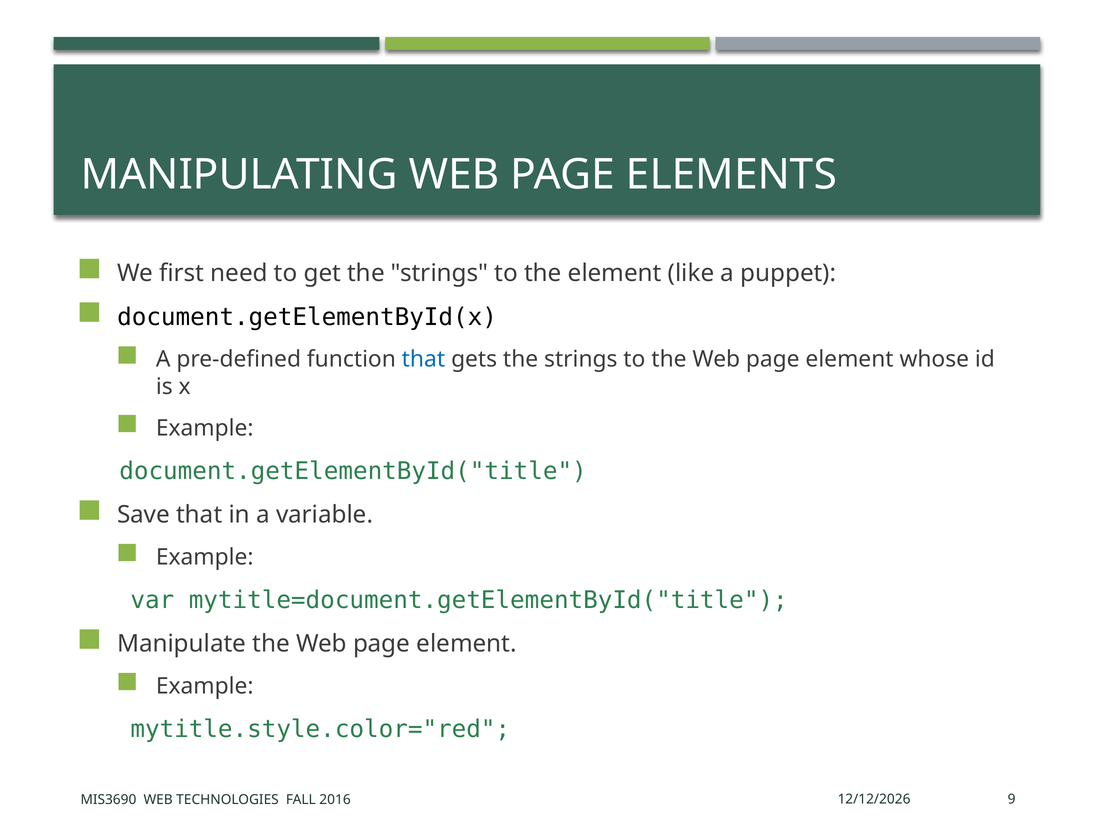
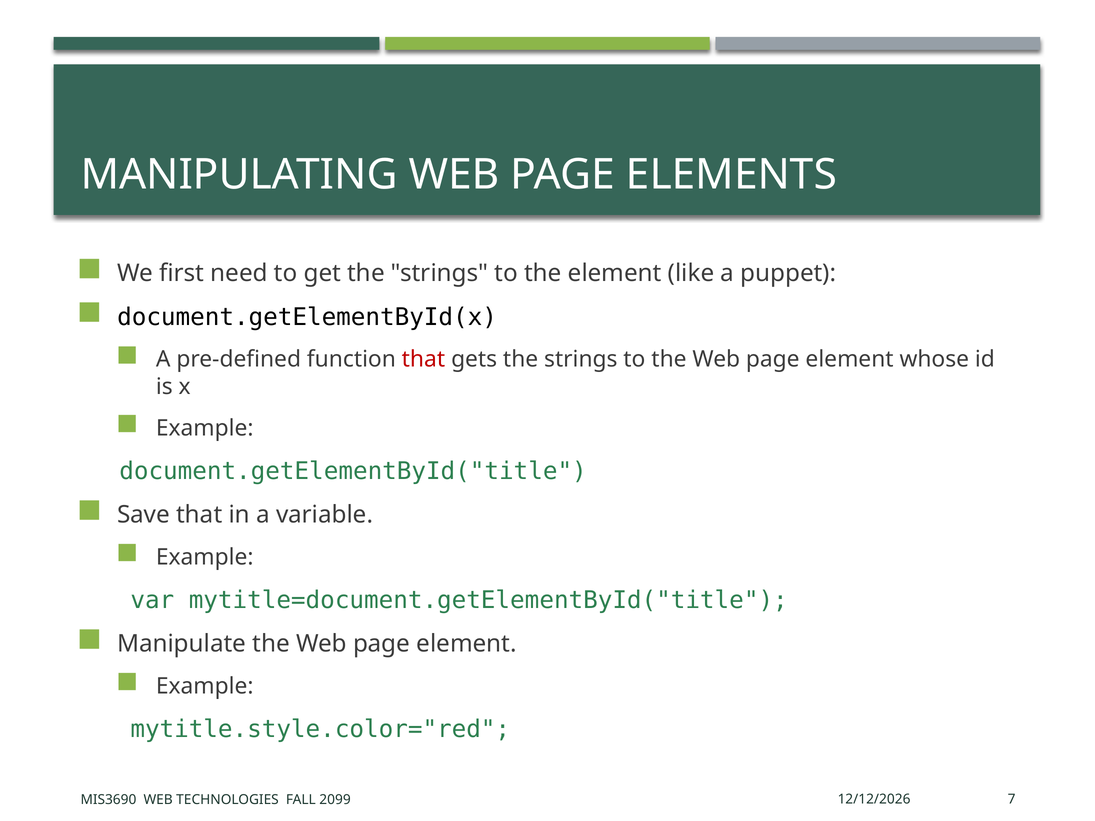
that colour: blue -> red (423, 360)
9: 9 -> 7 (1012, 800)
2016: 2016 -> 2099 (335, 800)
